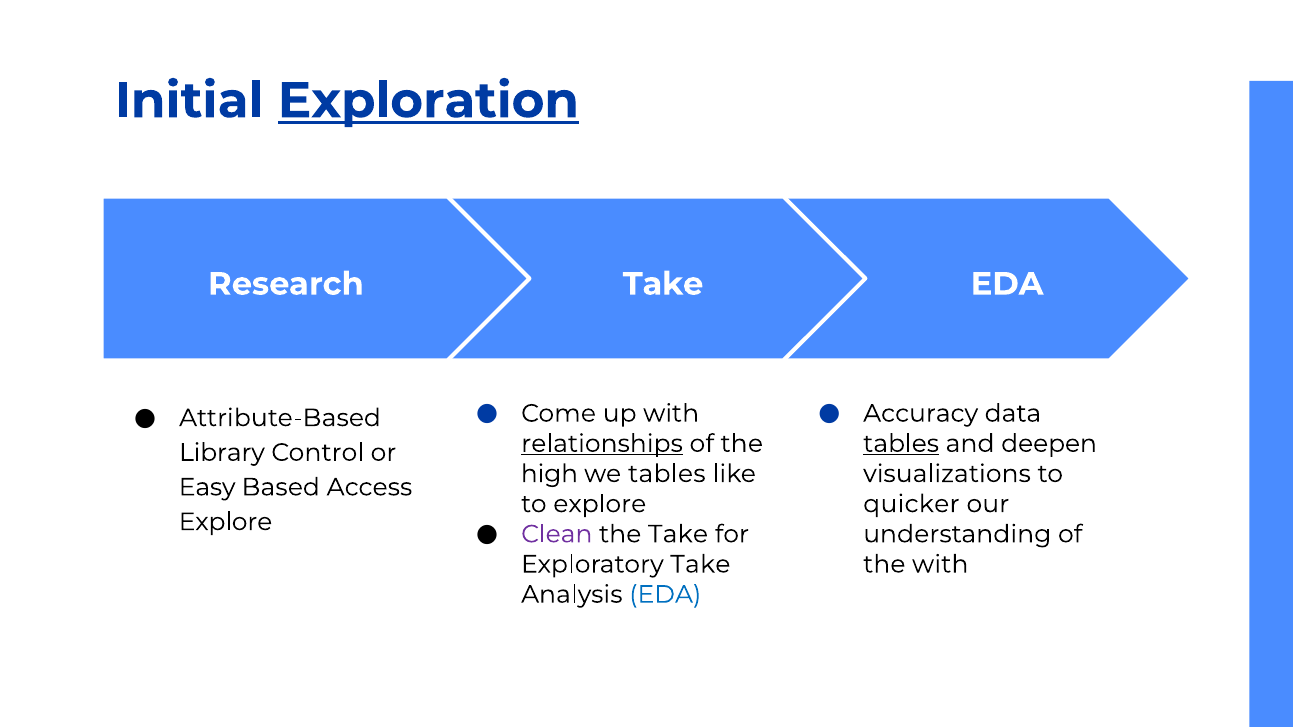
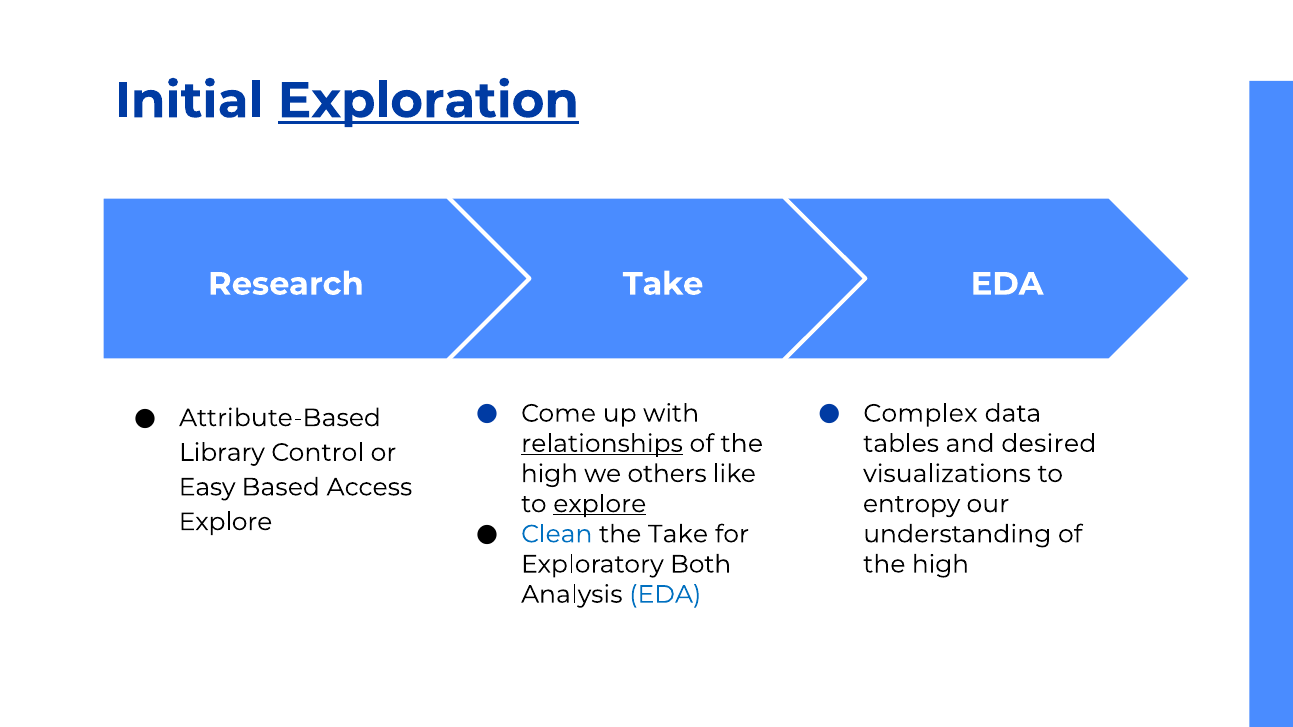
Accuracy: Accuracy -> Complex (920, 414)
tables underline: present -> none (901, 444)
deepen: deepen -> desired (1049, 444)
we tables: tables -> others (667, 474)
explore underline: none -> present (600, 504)
quicker: quicker -> entropy (912, 504)
Clean colour: purple -> blue (557, 534)
Exploratory Take: Take -> Both (701, 565)
with: with -> high (940, 565)
